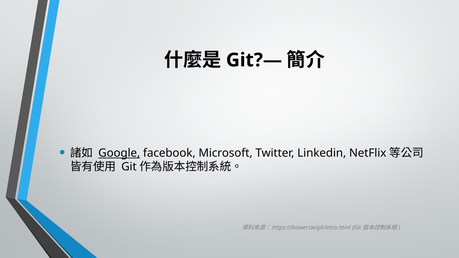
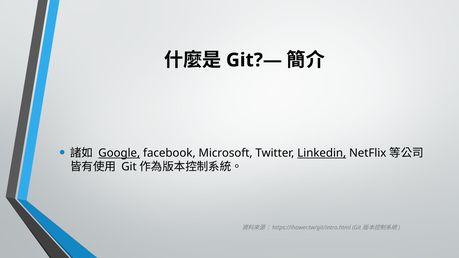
Linkedin underline: none -> present (322, 153)
